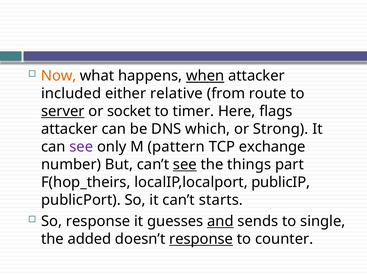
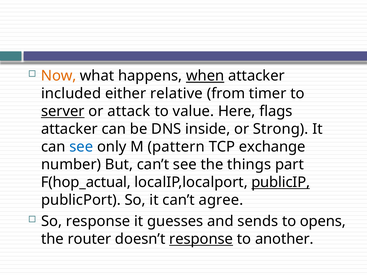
route: route -> timer (268, 94)
socket: socket -> attack (129, 111)
timer: timer -> value (193, 111)
which: which -> inside (208, 129)
see colour: purple -> blue (81, 147)
see underline: present -> none (185, 165)
F(hop_theirs: F(hop_theirs -> F(hop_actual (86, 182)
publicIP underline: none -> present (281, 182)
starts: starts -> agree (221, 200)
and underline: present -> none (220, 221)
single: single -> opens (323, 221)
added: added -> router (89, 239)
counter: counter -> another (284, 239)
